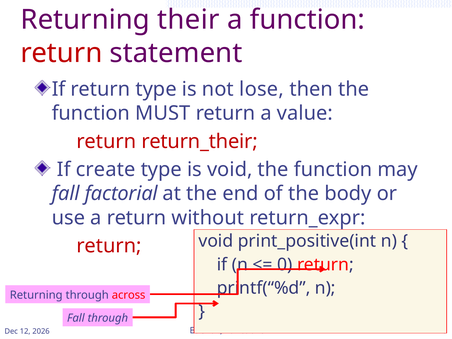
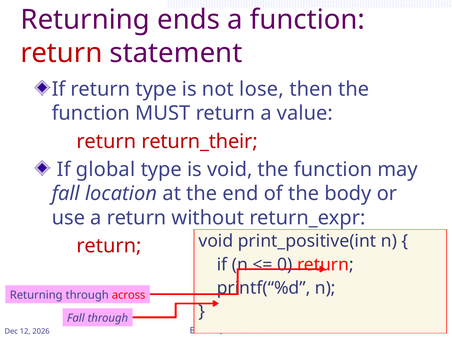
their: their -> ends (189, 20)
create: create -> global (106, 170)
factorial: factorial -> location (121, 194)
